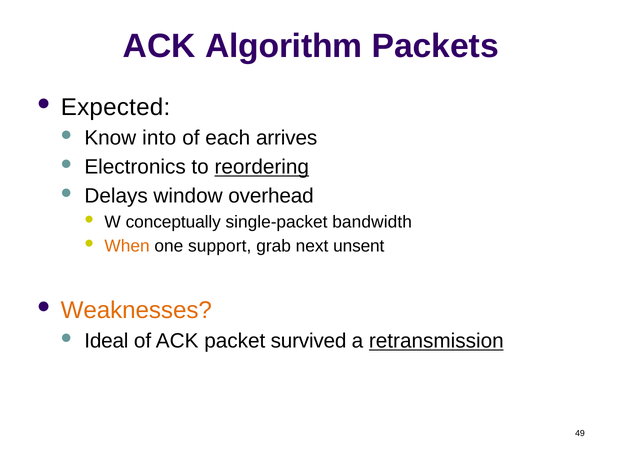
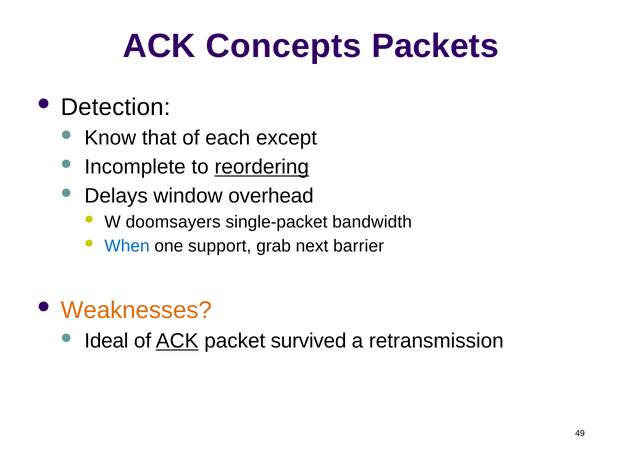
Algorithm: Algorithm -> Concepts (283, 46)
Expected: Expected -> Detection (116, 107)
into: into -> that (159, 138)
arrives: arrives -> except (287, 138)
Electronics: Electronics -> Incomplete (135, 167)
conceptually: conceptually -> doomsayers (173, 222)
When colour: orange -> blue (127, 247)
unsent: unsent -> barrier (359, 247)
ACK underline: none -> present (177, 342)
retransmission underline: present -> none (436, 342)
